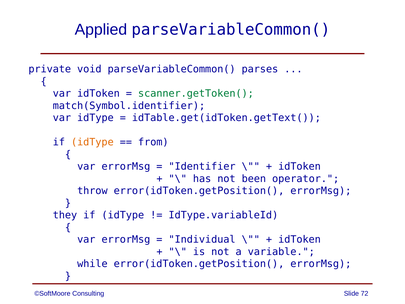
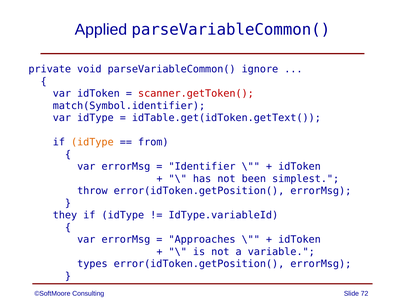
parses: parses -> ignore (260, 69)
scanner.getToken( colour: green -> red (196, 94)
operator: operator -> simplest (306, 179)
Individual: Individual -> Approaches (202, 239)
while: while -> types (92, 264)
